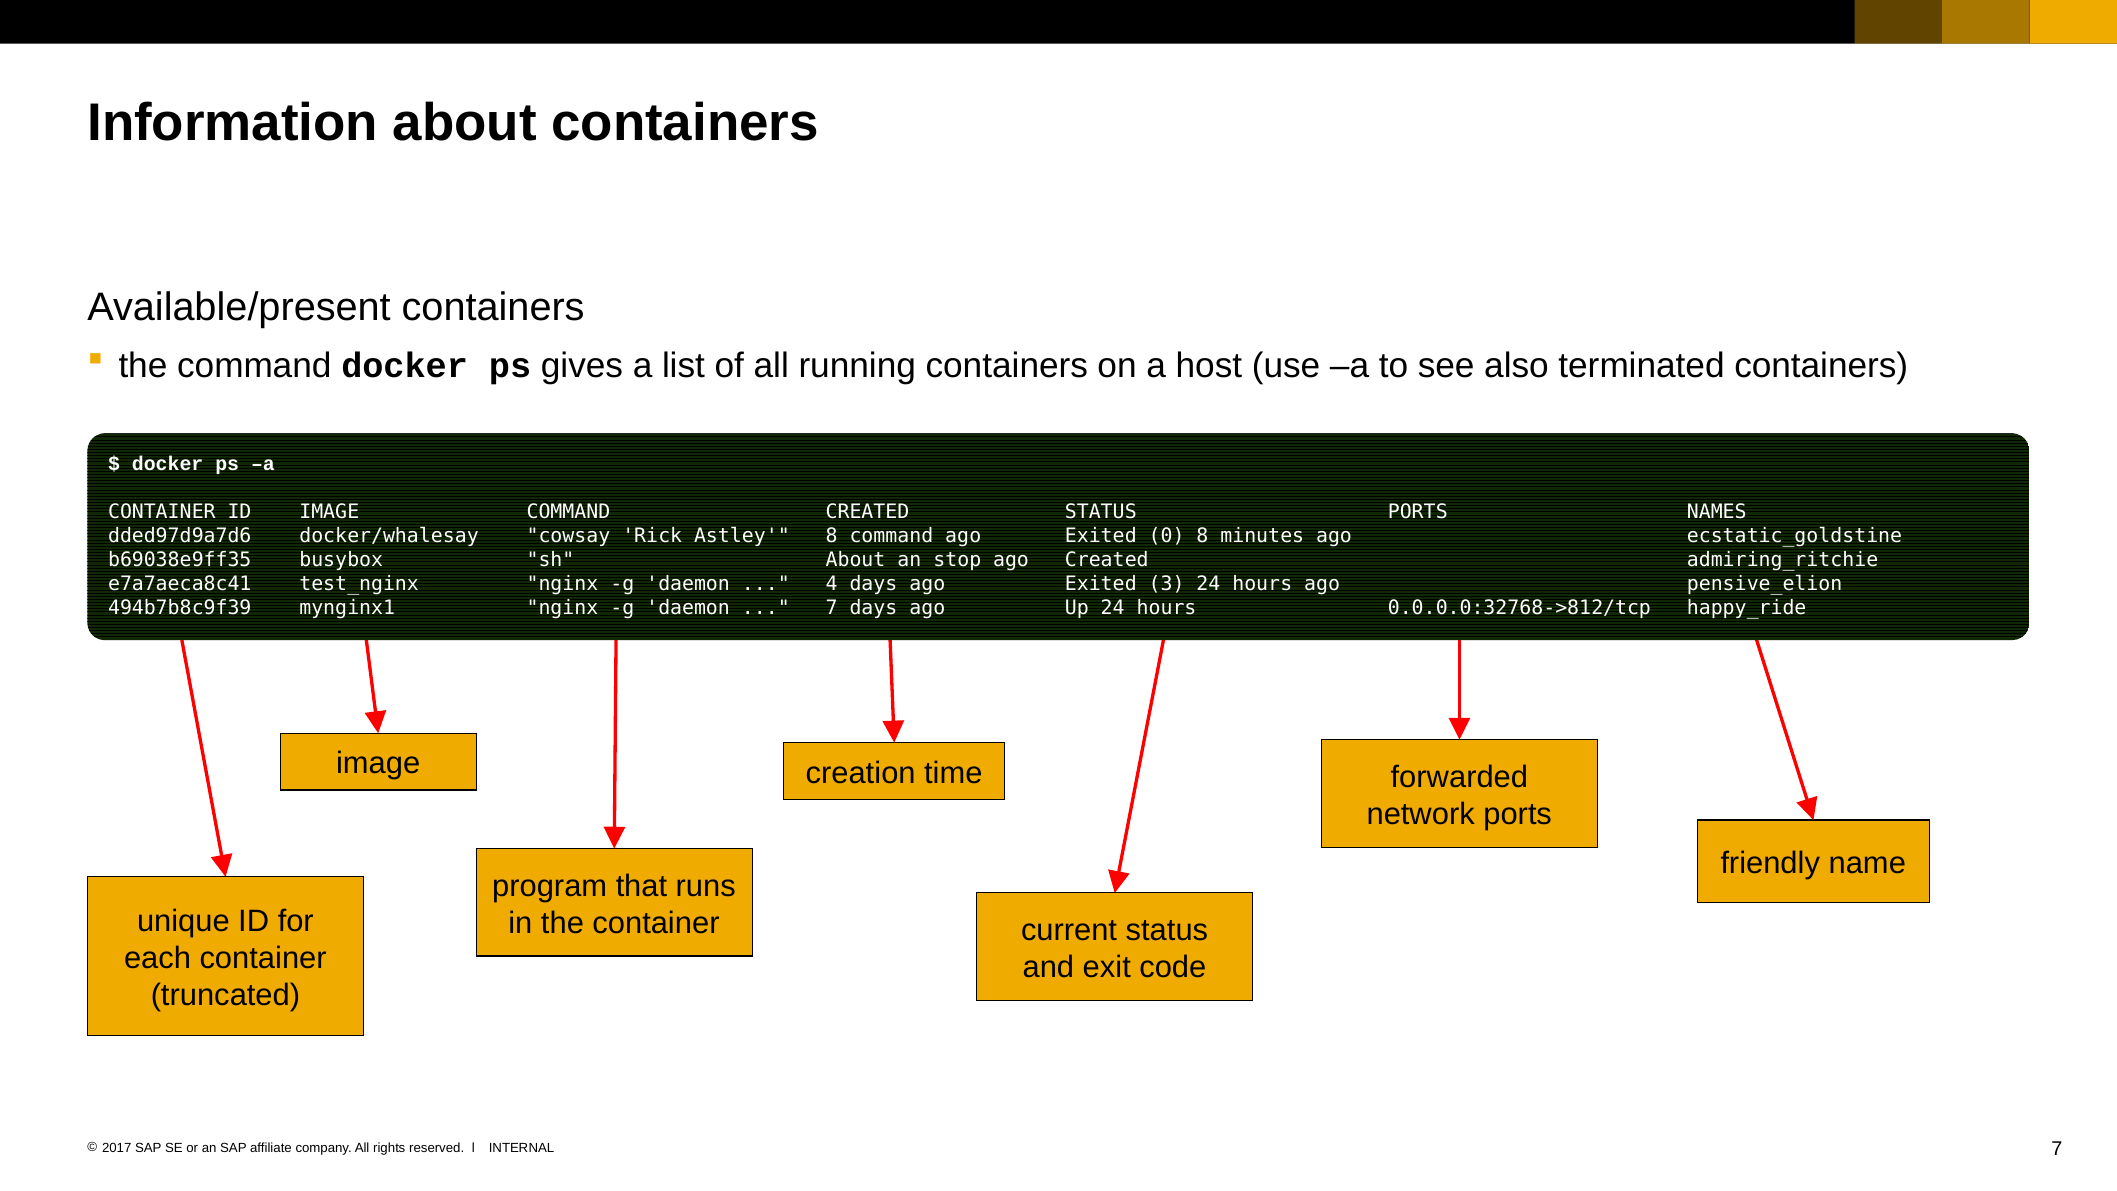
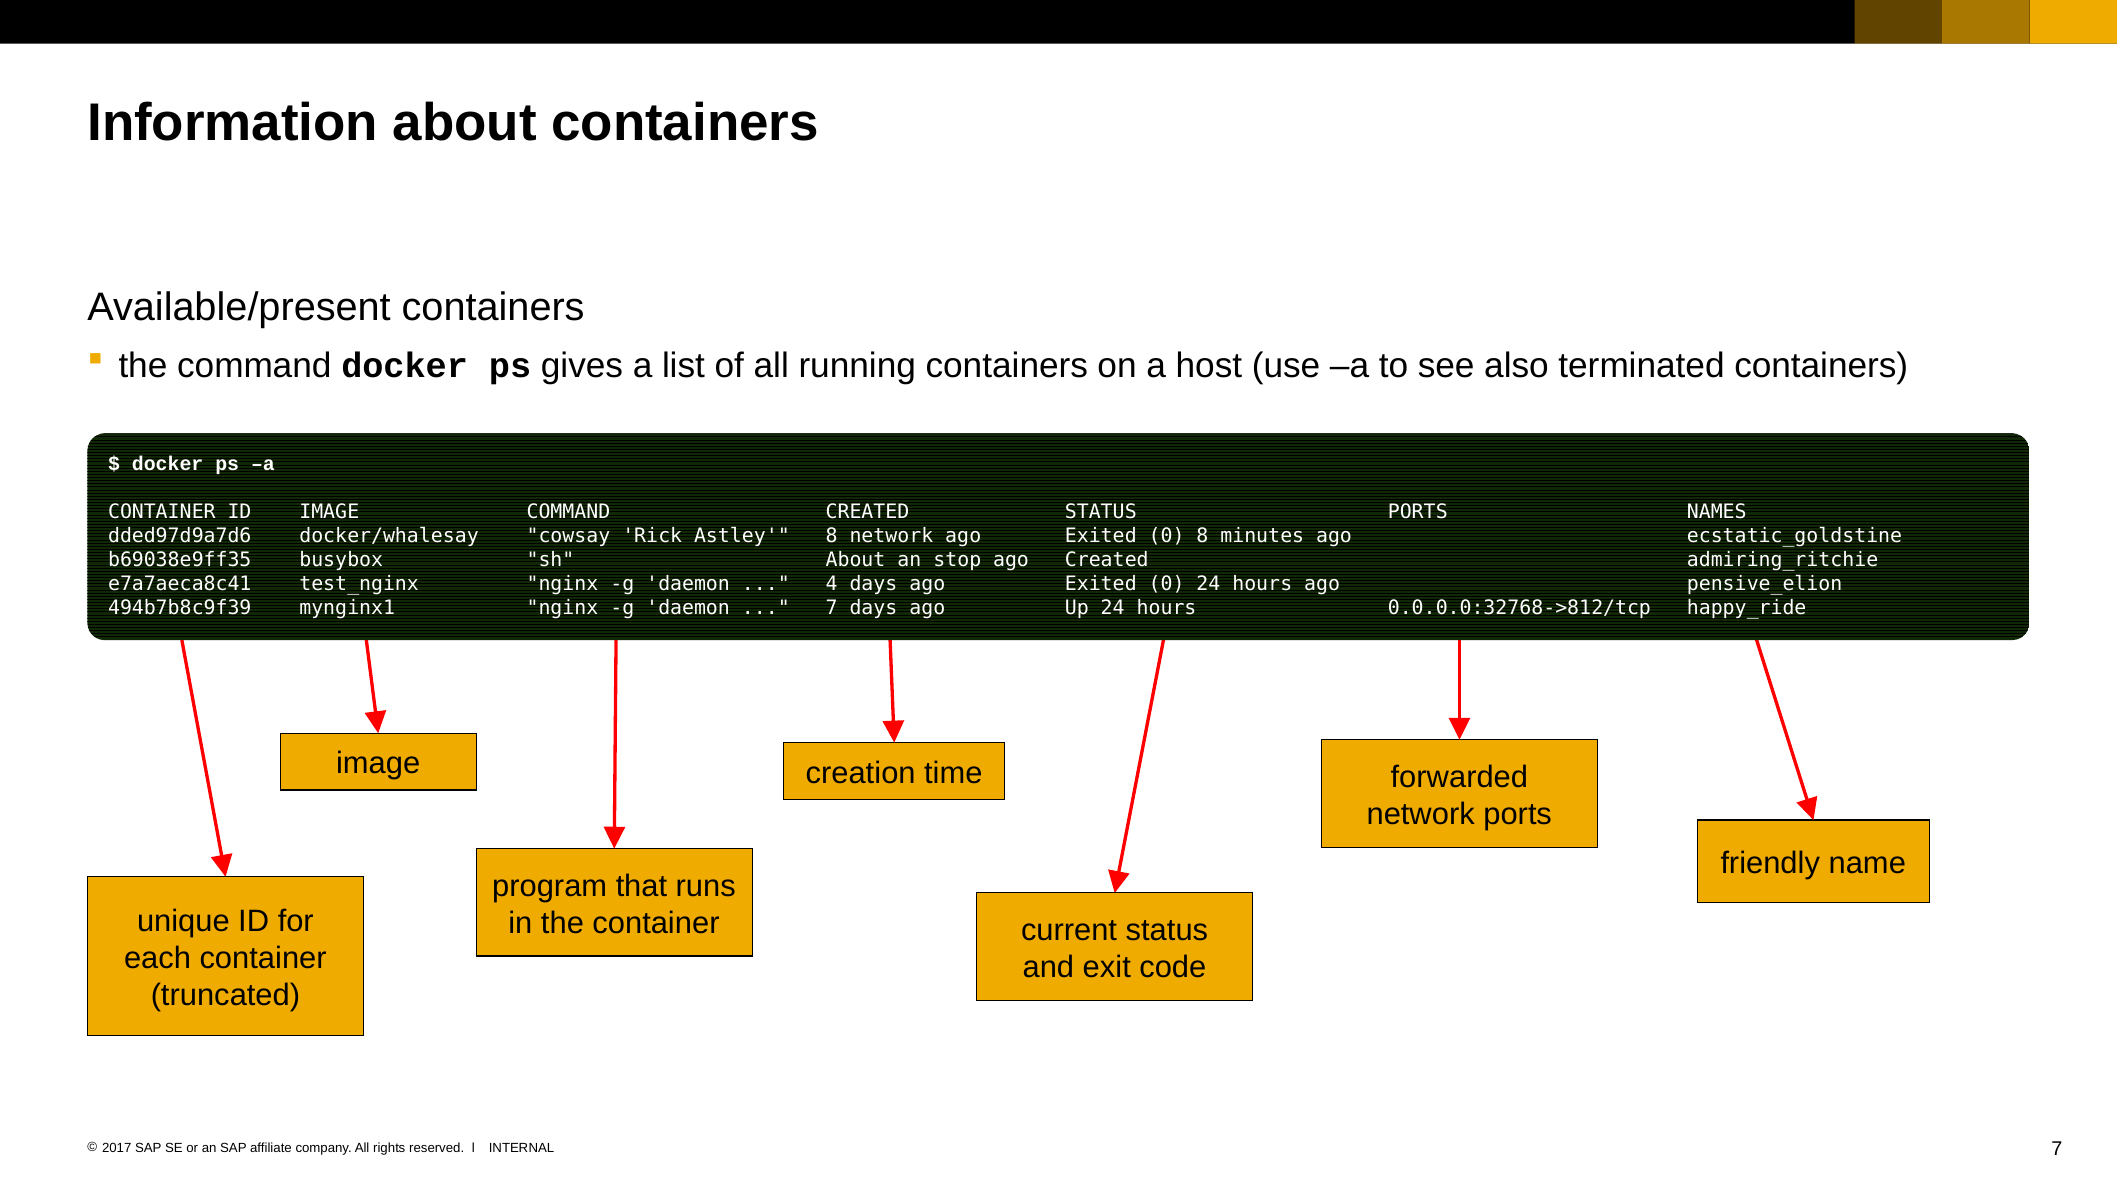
8 command: command -> network (891, 536)
days ago Exited 3: 3 -> 0 (1167, 583)
